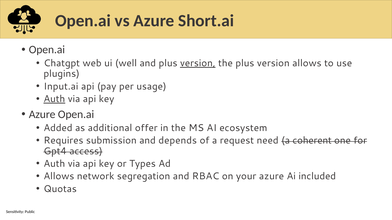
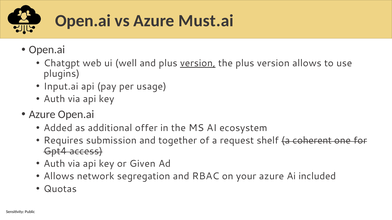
Short.ai: Short.ai -> Must.ai (206, 21)
Auth underline: present -> none (54, 99)
depends: depends -> together (178, 141)
need: need -> shelf (268, 141)
Types: Types -> Given (142, 164)
